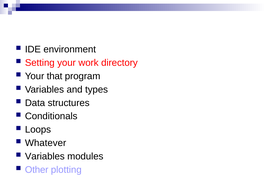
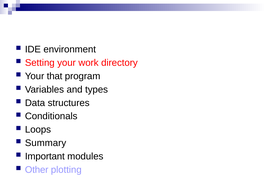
Whatever: Whatever -> Summary (46, 143)
Variables: Variables -> Important (45, 156)
